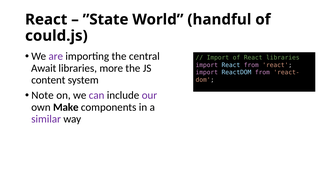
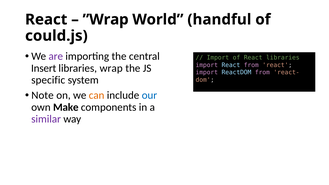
”State: ”State -> ”Wrap (106, 19)
Await: Await -> Insert (44, 68)
more: more -> wrap (111, 68)
content: content -> specific (48, 80)
can colour: purple -> orange (97, 95)
our colour: purple -> blue (149, 95)
